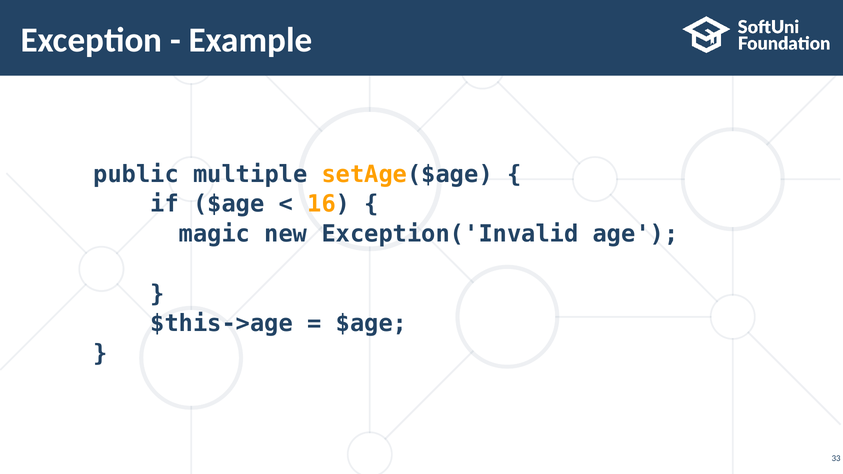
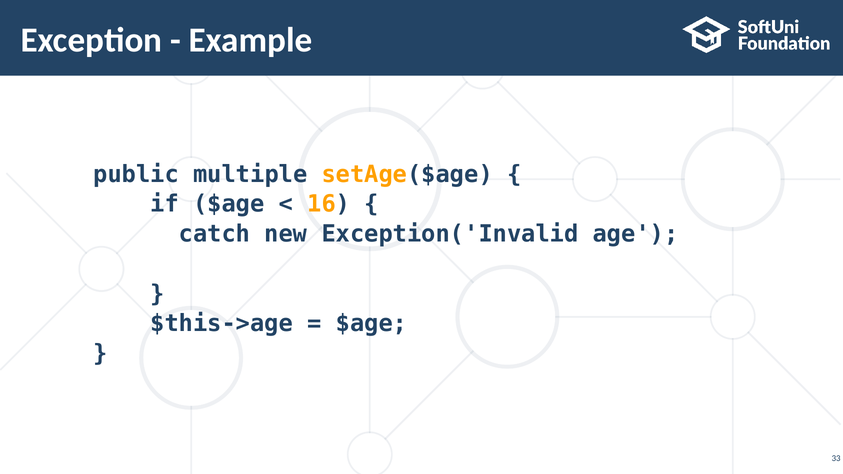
magic: magic -> catch (214, 234)
